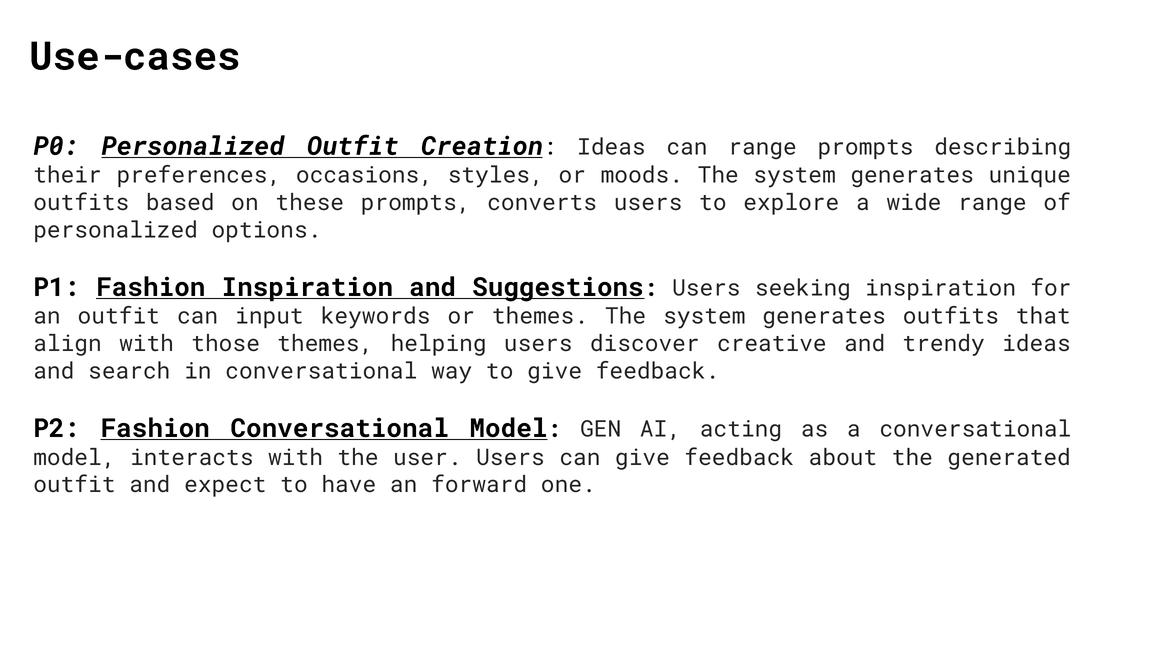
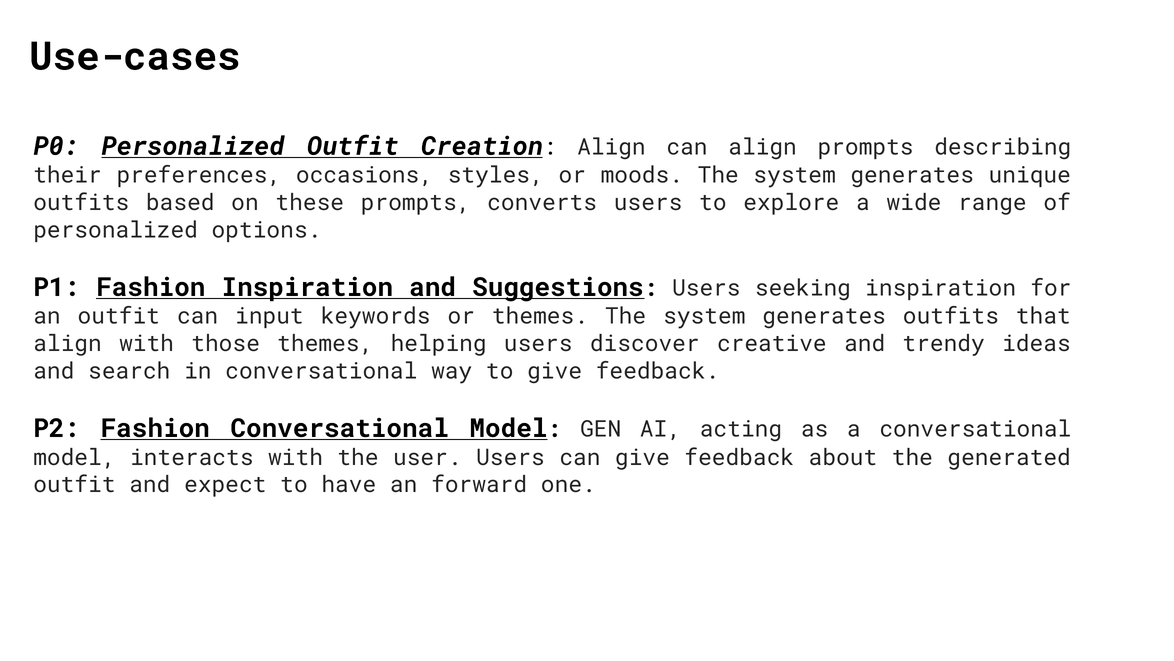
Creation Ideas: Ideas -> Align (611, 147)
can range: range -> align (763, 147)
